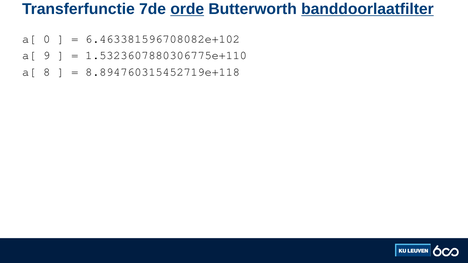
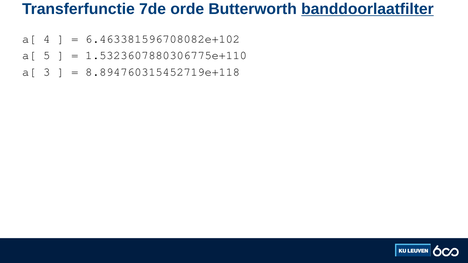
orde underline: present -> none (187, 9)
0: 0 -> 4 (47, 39)
9: 9 -> 5 (47, 55)
8: 8 -> 3 (47, 72)
